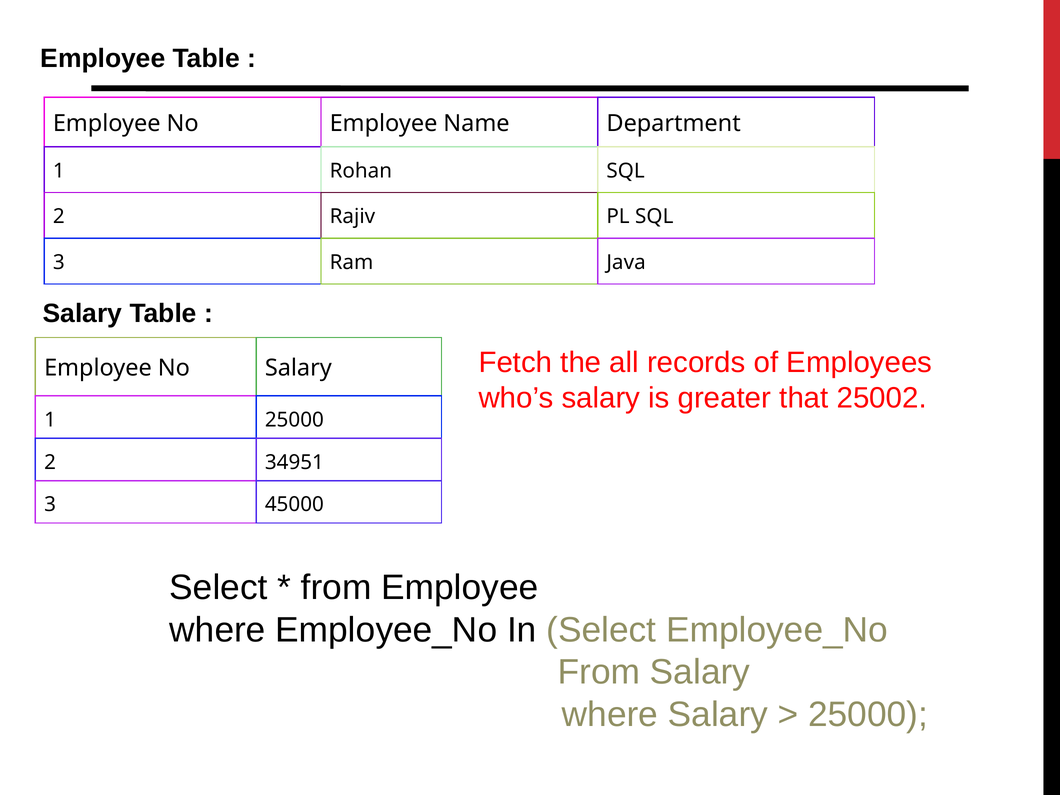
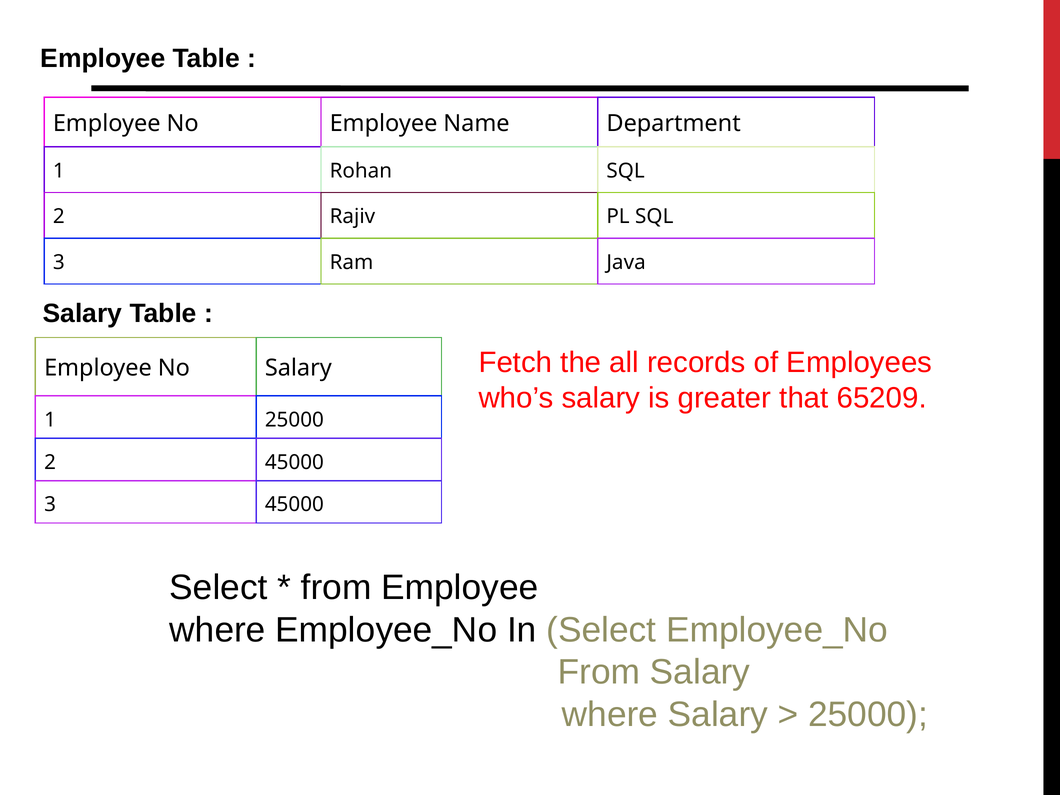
25002: 25002 -> 65209 (882, 398)
2 34951: 34951 -> 45000 (294, 462)
